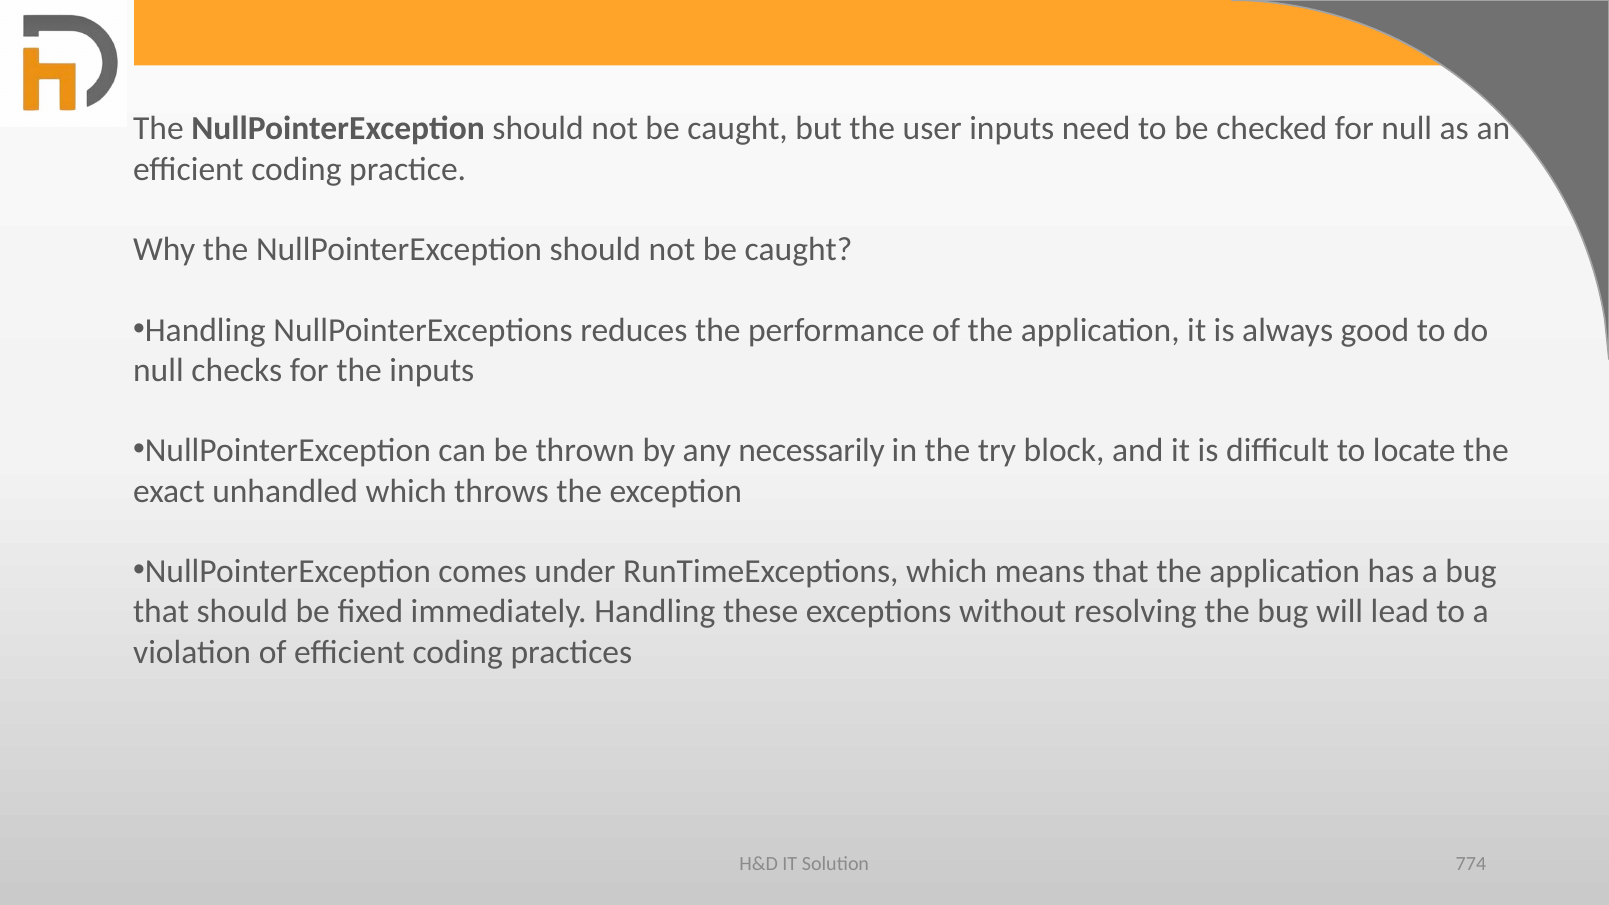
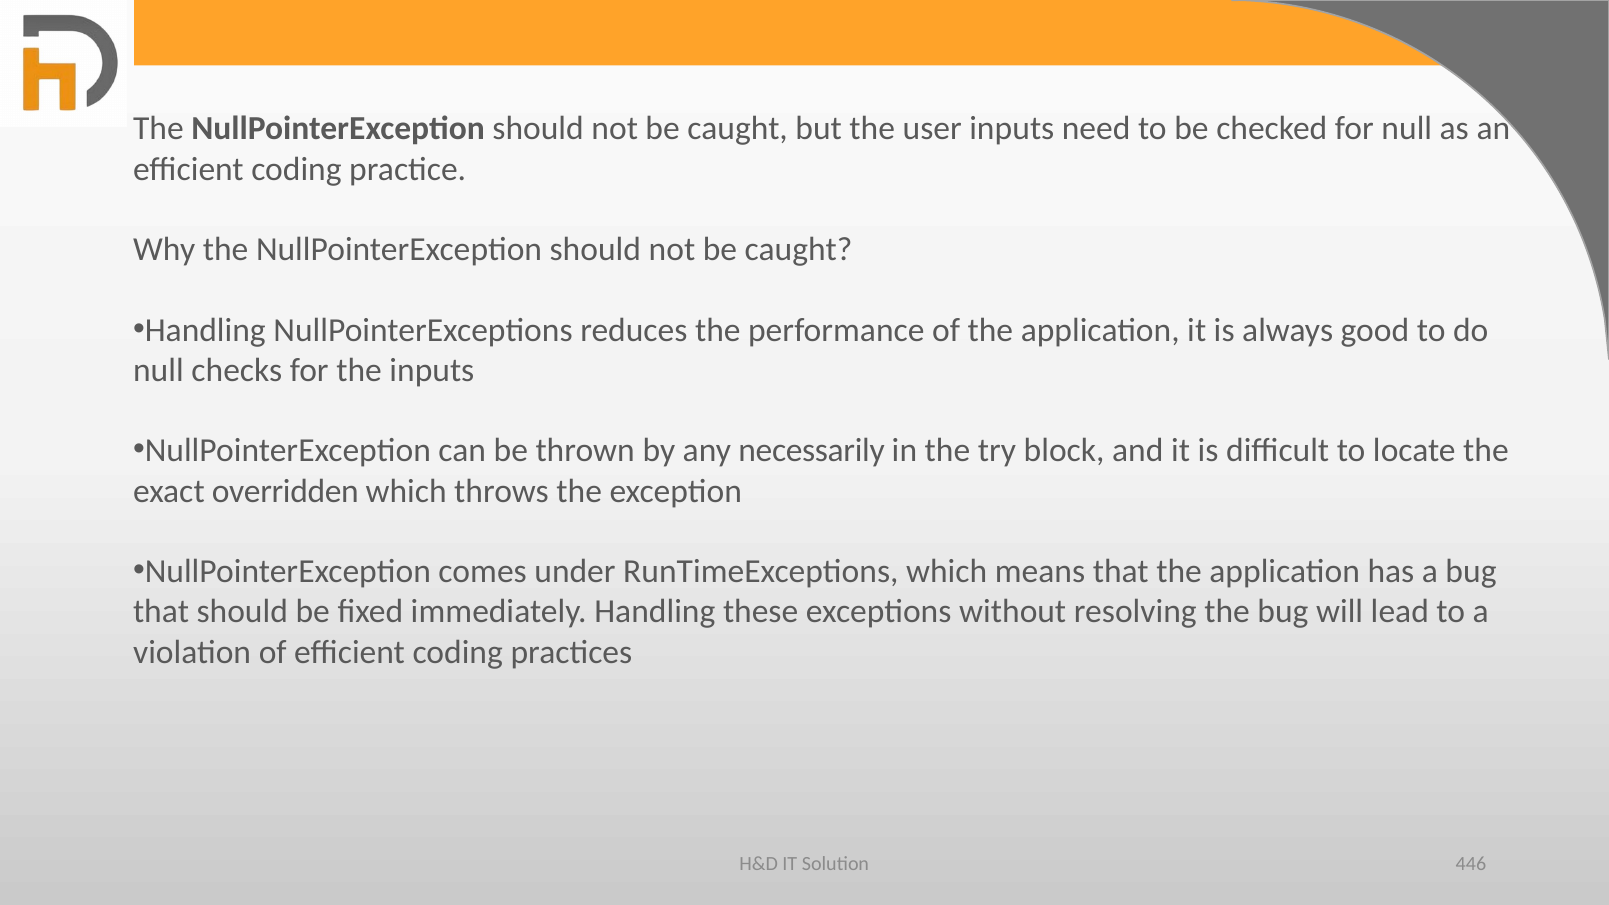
unhandled: unhandled -> overridden (285, 491)
774: 774 -> 446 (1471, 864)
